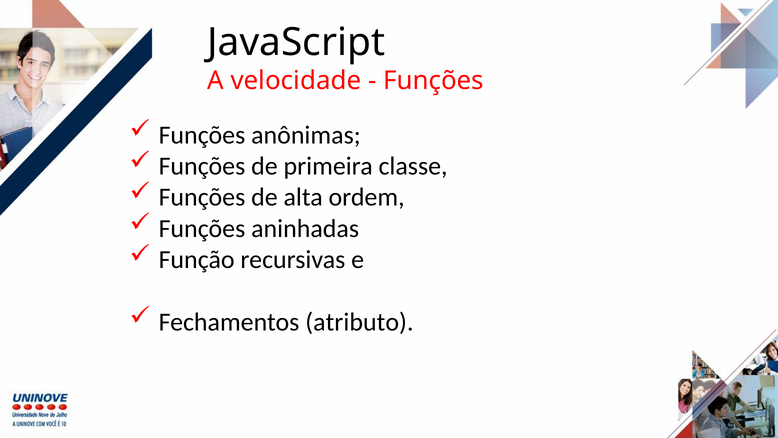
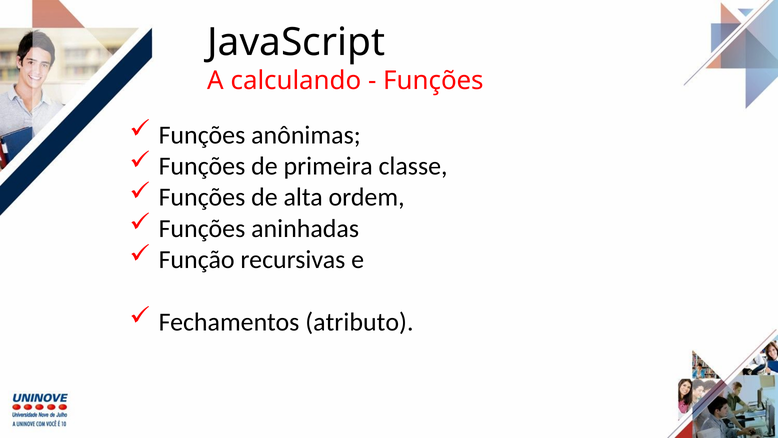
velocidade: velocidade -> calculando (296, 80)
